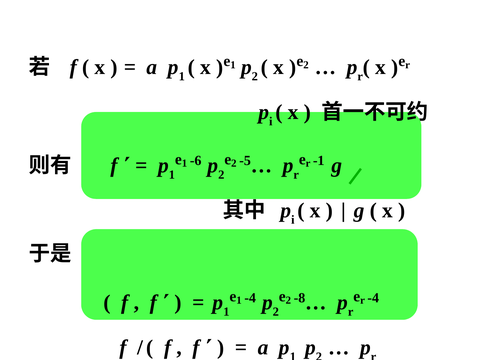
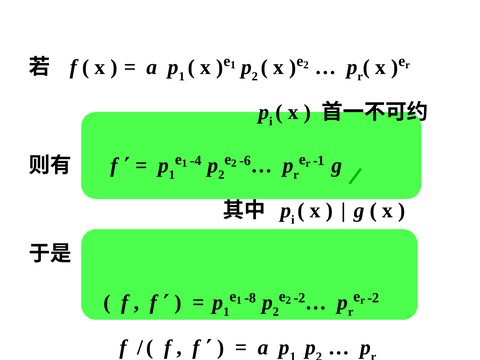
-6: -6 -> -4 (196, 161)
-5: -5 -> -6 (245, 161)
-4: -4 -> -8 (250, 298)
-8: -8 -> -2 (300, 298)
-4: -4 -> -2 (373, 298)
